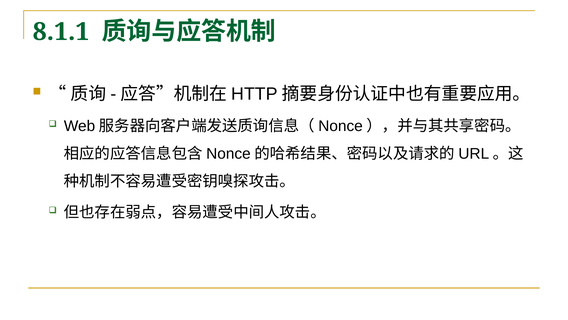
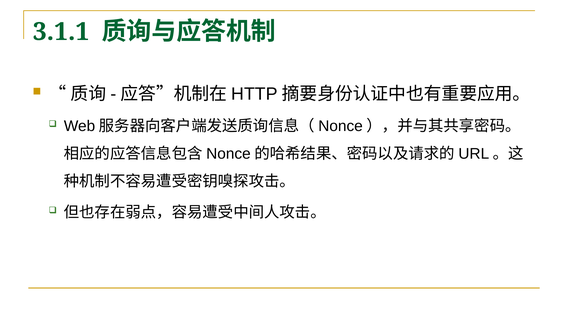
8.1.1: 8.1.1 -> 3.1.1 (61, 32)
